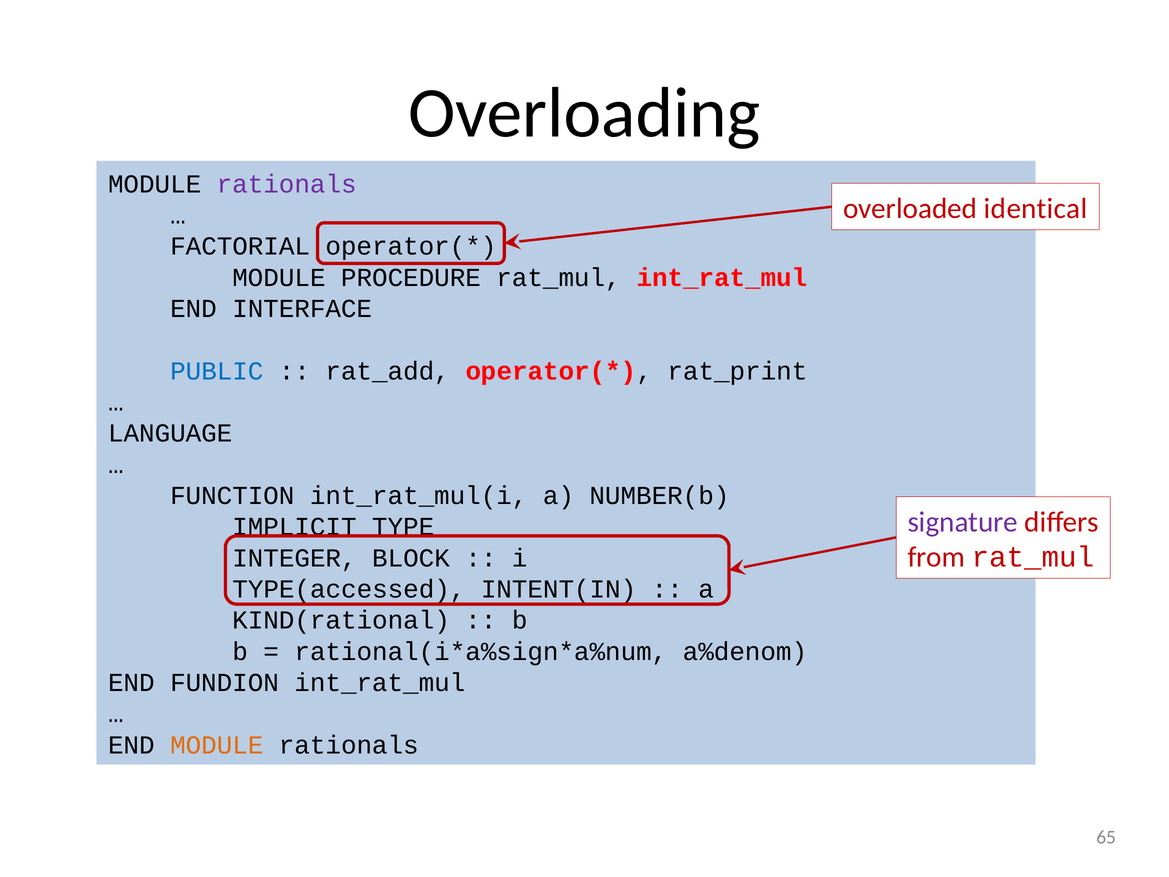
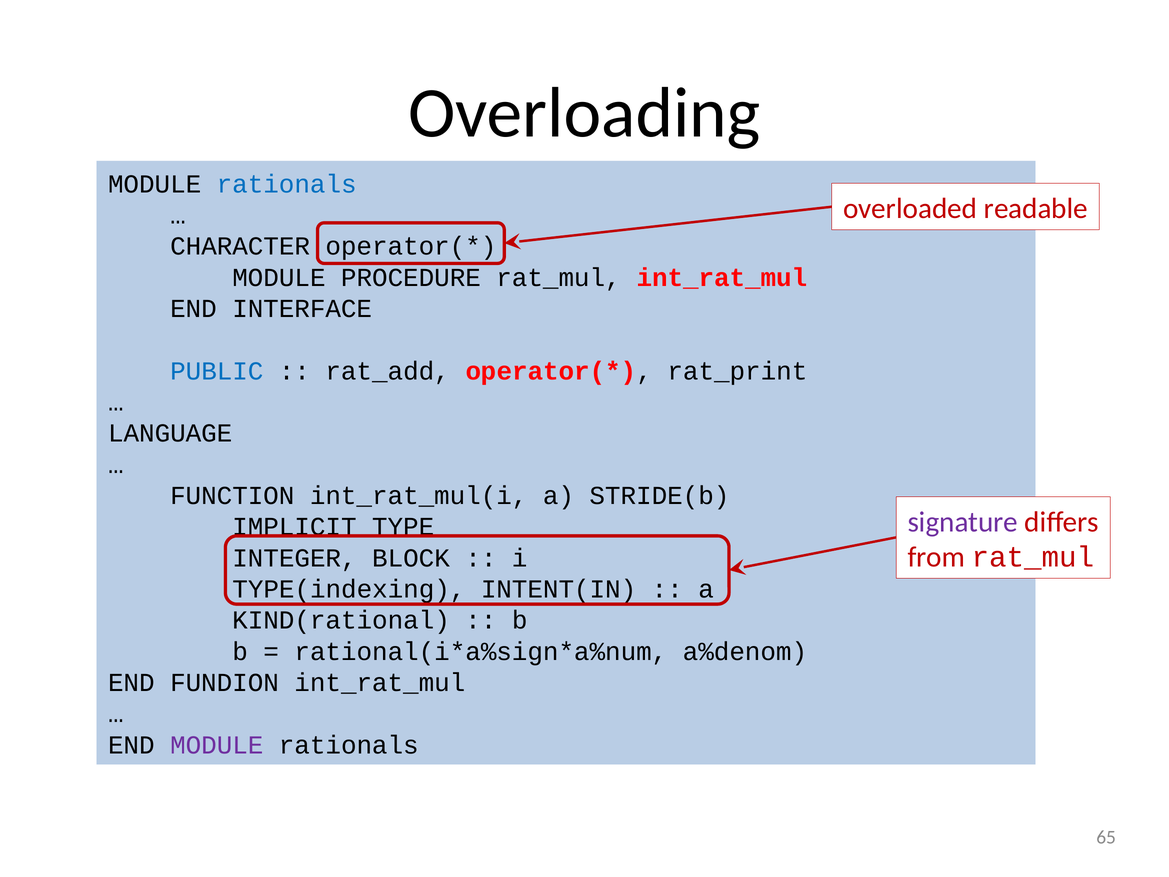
rationals colour: purple -> blue (287, 184)
identical: identical -> readable (1036, 209)
FACTORIAL: FACTORIAL -> CHARACTER (240, 246)
NUMBER(b: NUMBER(b -> STRIDE(b (659, 496)
TYPE(accessed: TYPE(accessed -> TYPE(indexing (349, 589)
MODULE colour: orange -> purple (217, 745)
